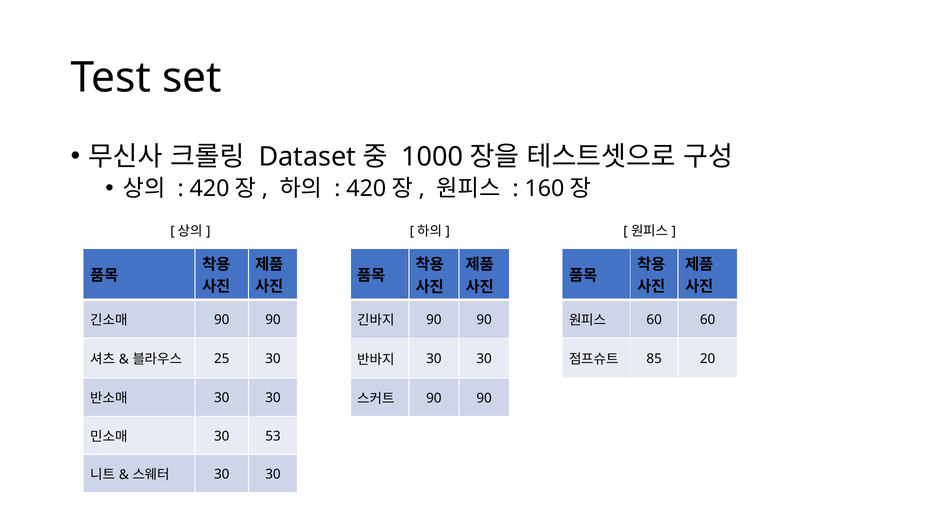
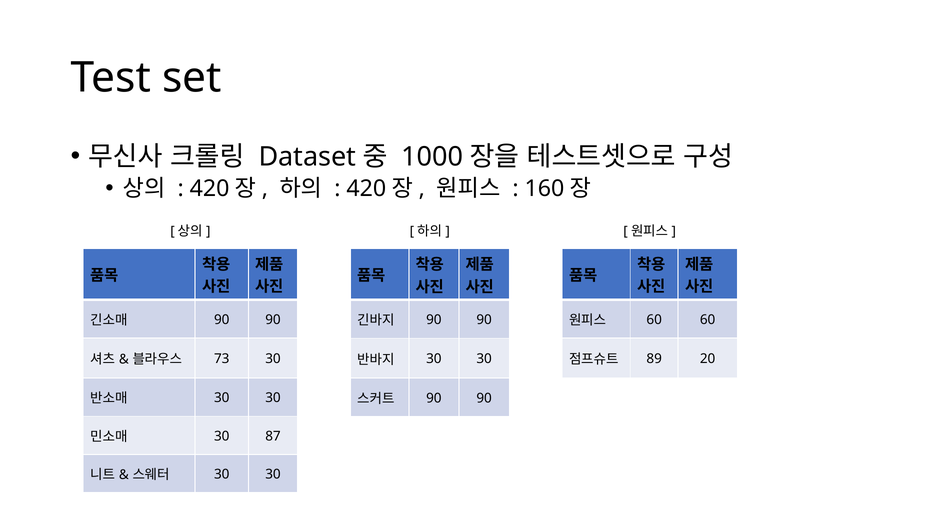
25: 25 -> 73 (222, 359)
85: 85 -> 89 (654, 359)
53: 53 -> 87 (273, 436)
